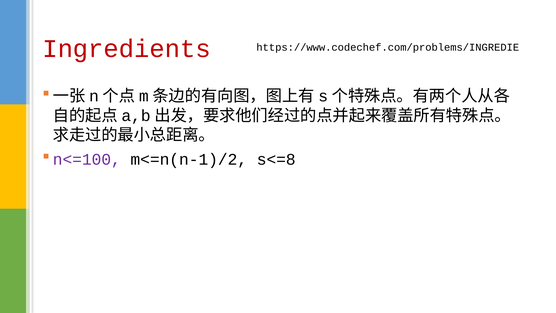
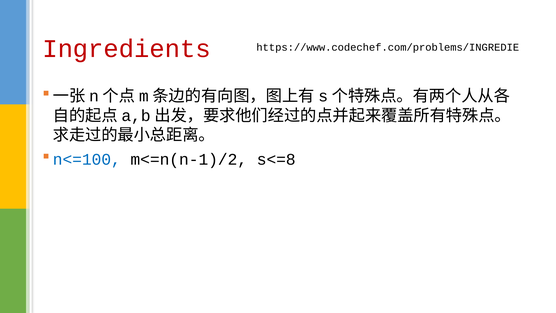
n<=100 colour: purple -> blue (87, 159)
